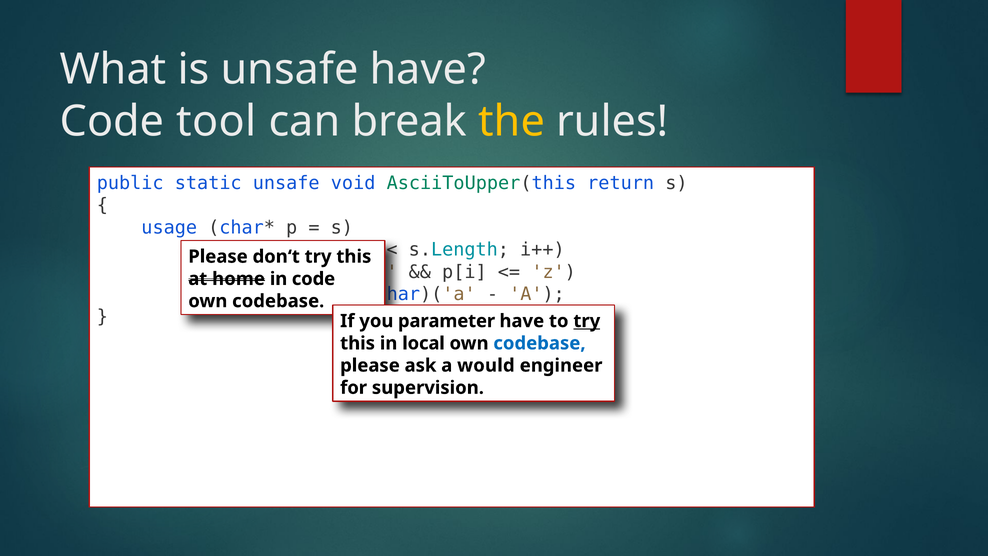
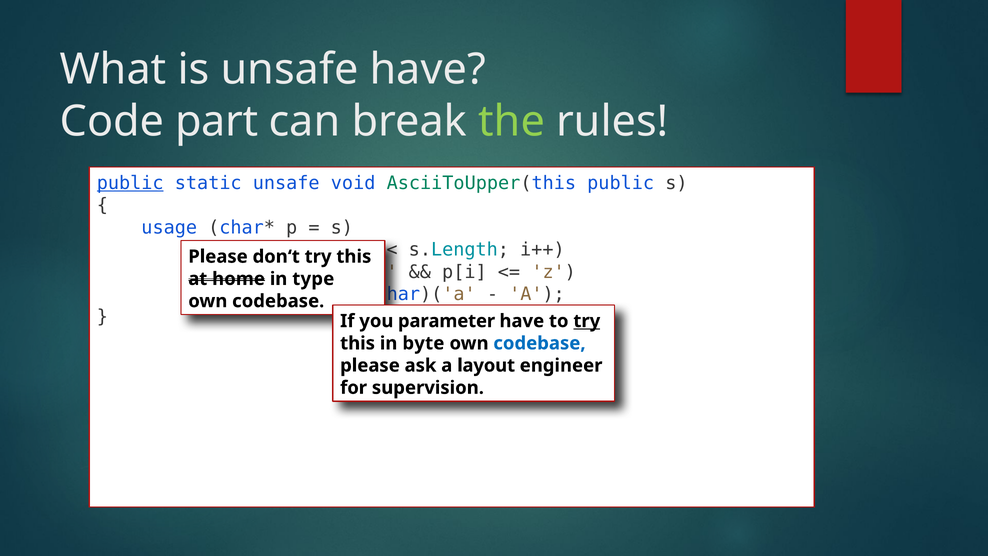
tool: tool -> part (217, 122)
the colour: yellow -> light green (512, 122)
public underline: none -> present (130, 183)
AsciiToUpper(this return: return -> public (621, 183)
code: code -> type (313, 279)
local: local -> byte (423, 343)
would: would -> layout (486, 365)
